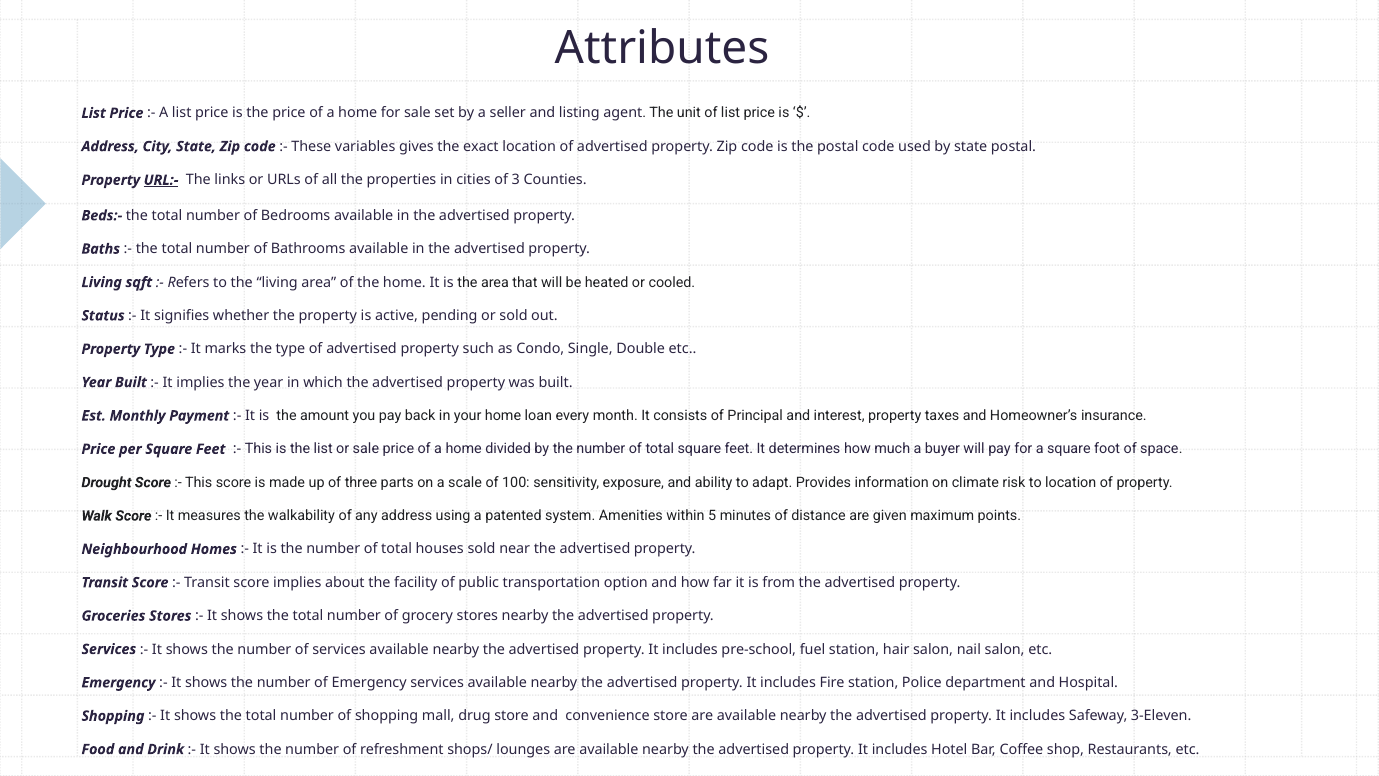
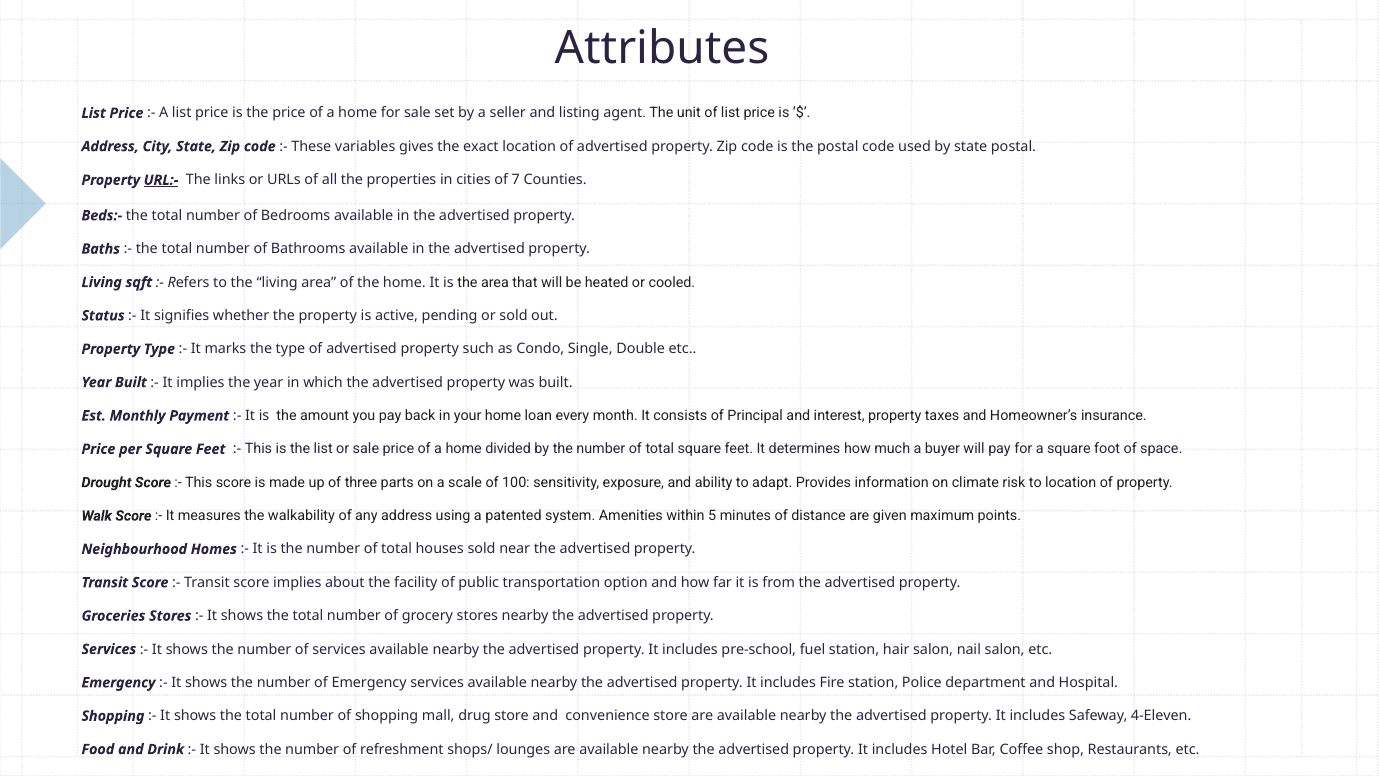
3: 3 -> 7 (516, 180)
3-Eleven: 3-Eleven -> 4-Eleven (1161, 716)
